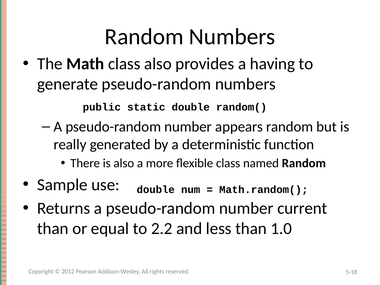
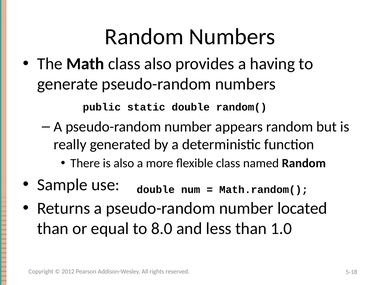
current: current -> located (302, 208)
2.2: 2.2 -> 8.0 (162, 229)
